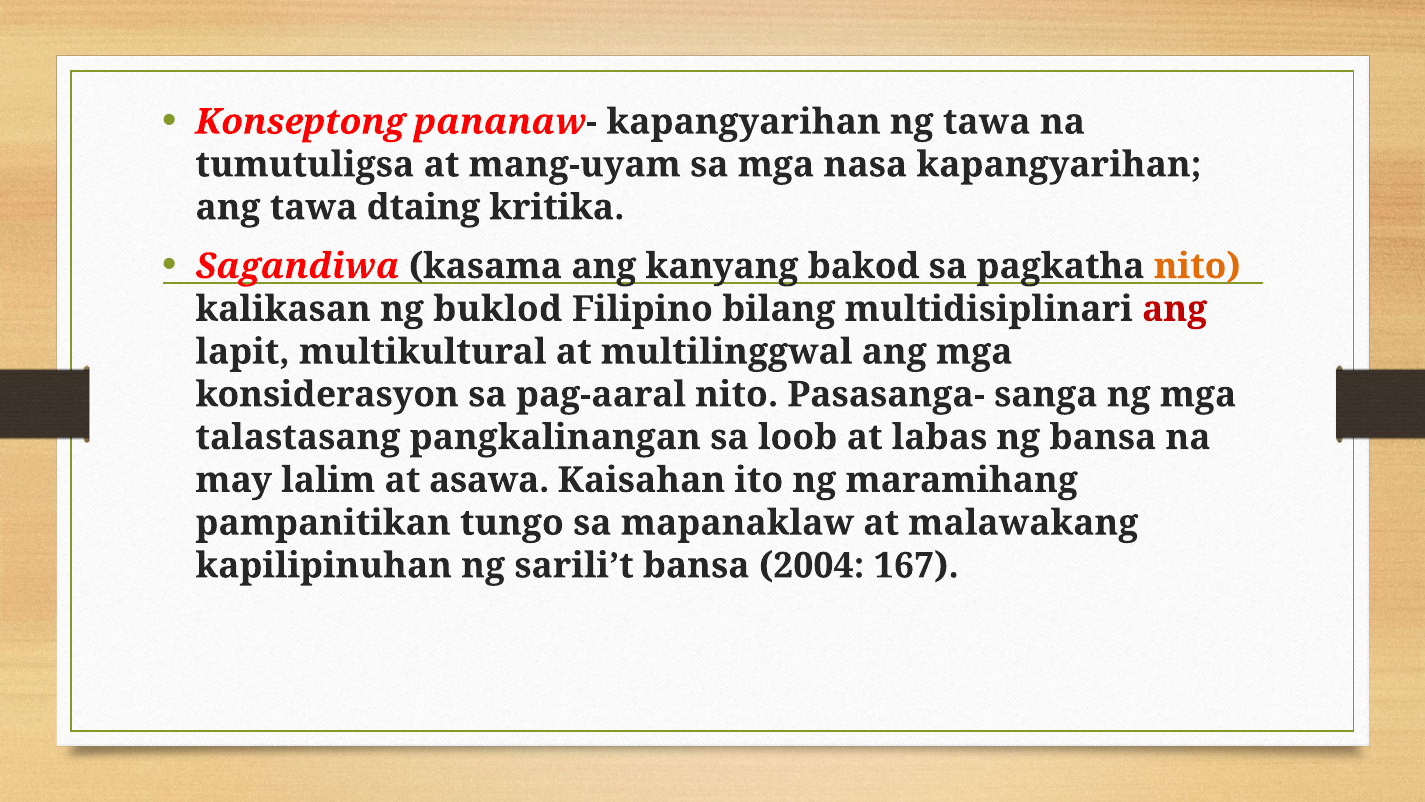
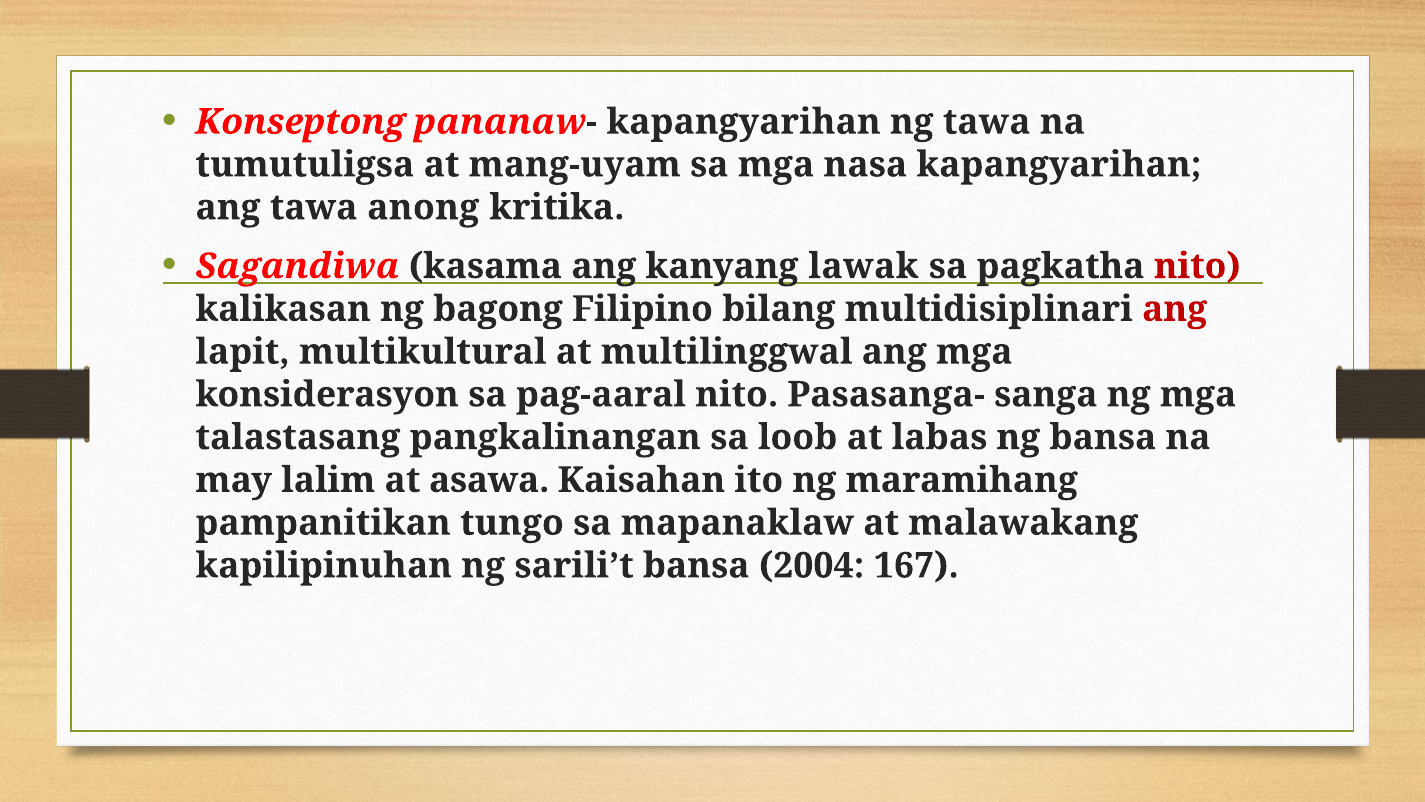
dtaing: dtaing -> anong (423, 207)
bakod: bakod -> lawak (863, 266)
nito colour: orange -> red (1197, 266)
buklod: buklod -> bagong (498, 309)
